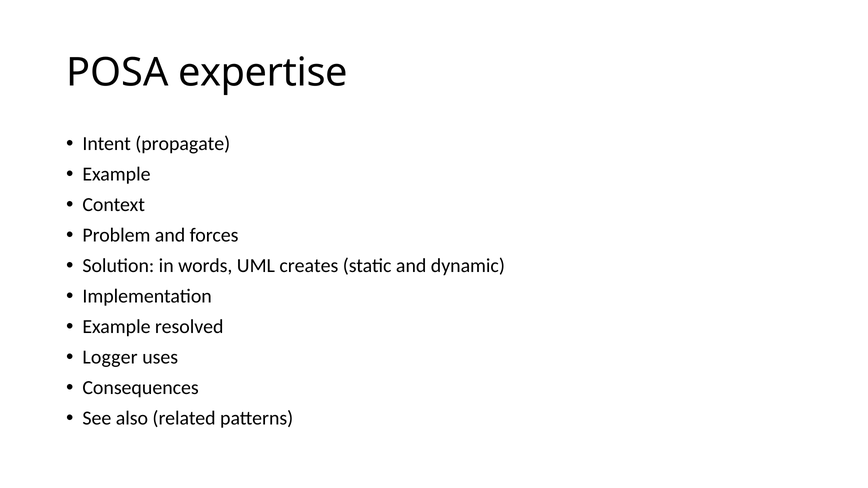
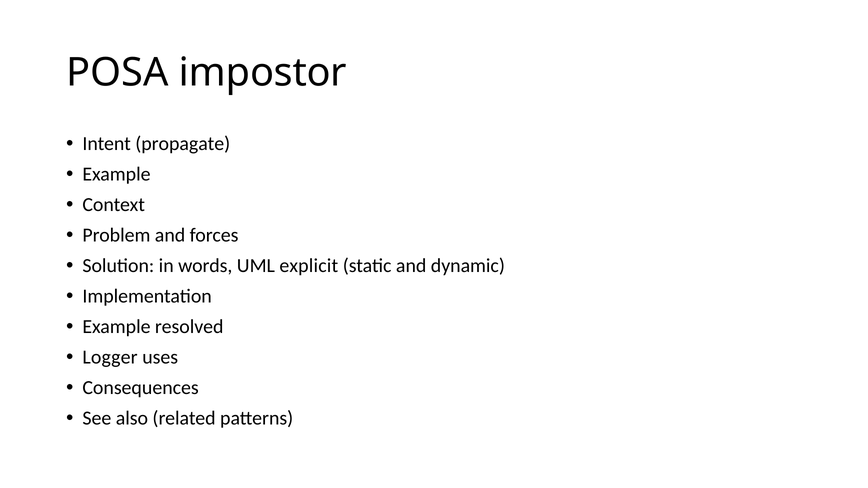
expertise: expertise -> impostor (263, 73)
creates: creates -> explicit (309, 266)
